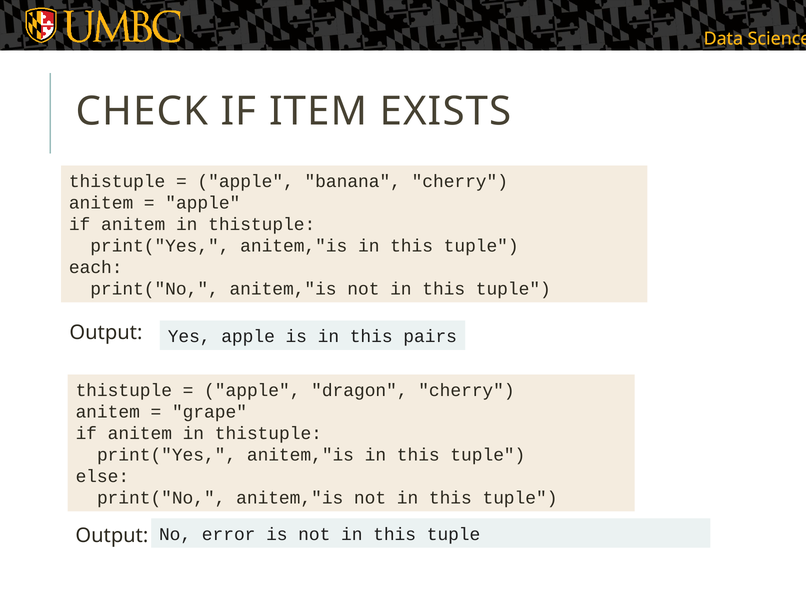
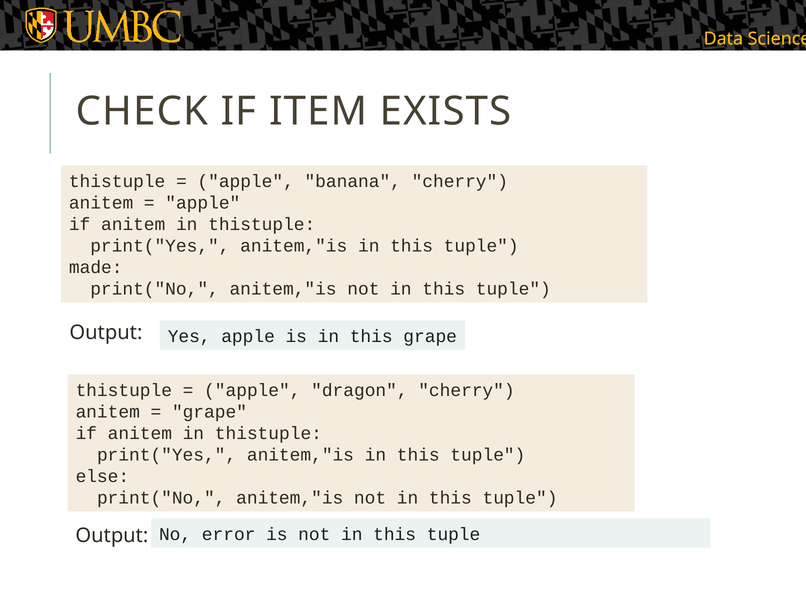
each: each -> made (96, 268)
this pairs: pairs -> grape (430, 337)
